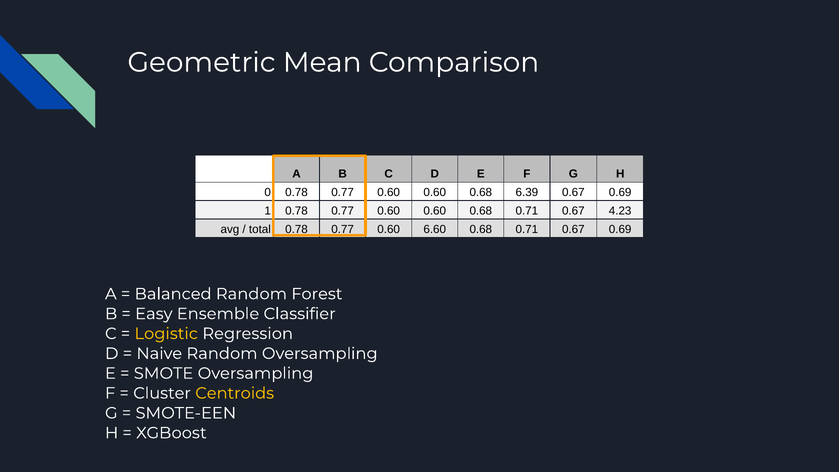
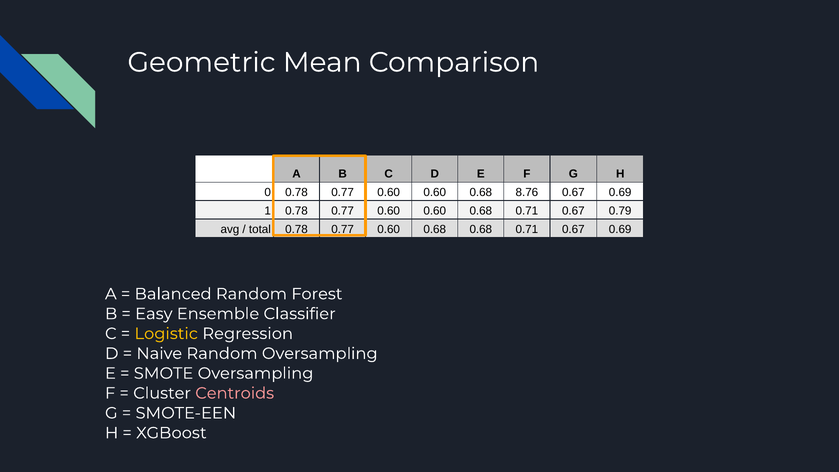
6.39: 6.39 -> 8.76 (527, 193)
4.23: 4.23 -> 0.79 (620, 211)
0.77 0.60 6.60: 6.60 -> 0.68 (435, 229)
Centroids colour: yellow -> pink (235, 393)
